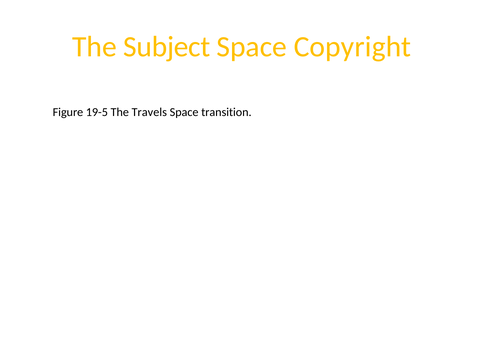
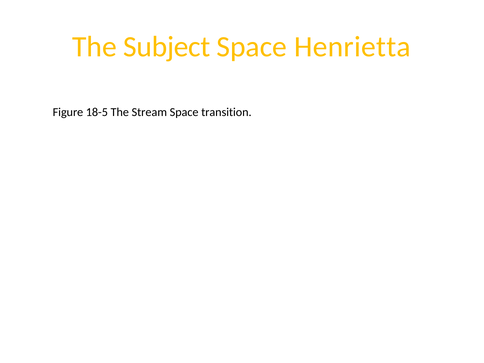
Copyright: Copyright -> Henrietta (352, 47)
19-5: 19-5 -> 18-5 (97, 112)
Travels: Travels -> Stream (149, 112)
